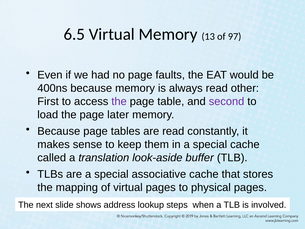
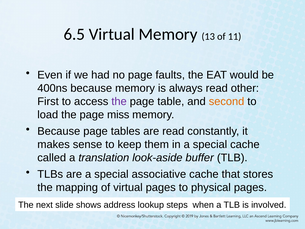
97: 97 -> 11 (235, 36)
second colour: purple -> orange (227, 101)
later: later -> miss (118, 115)
